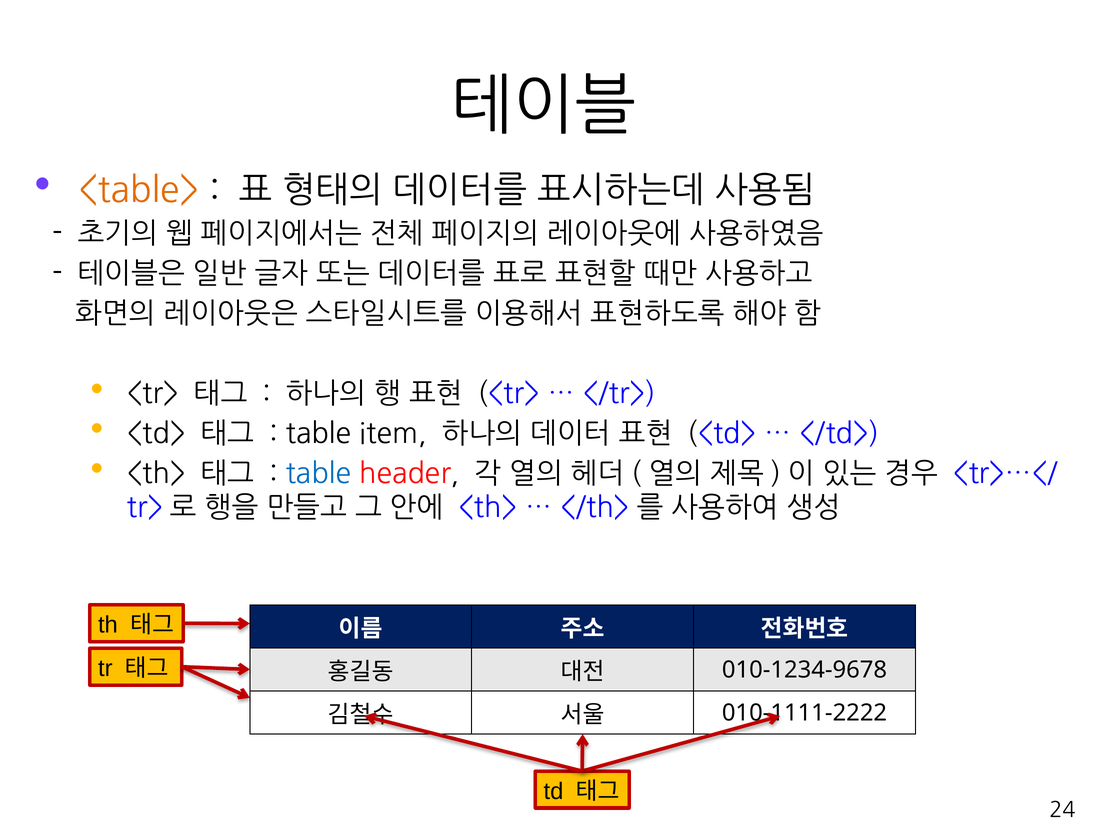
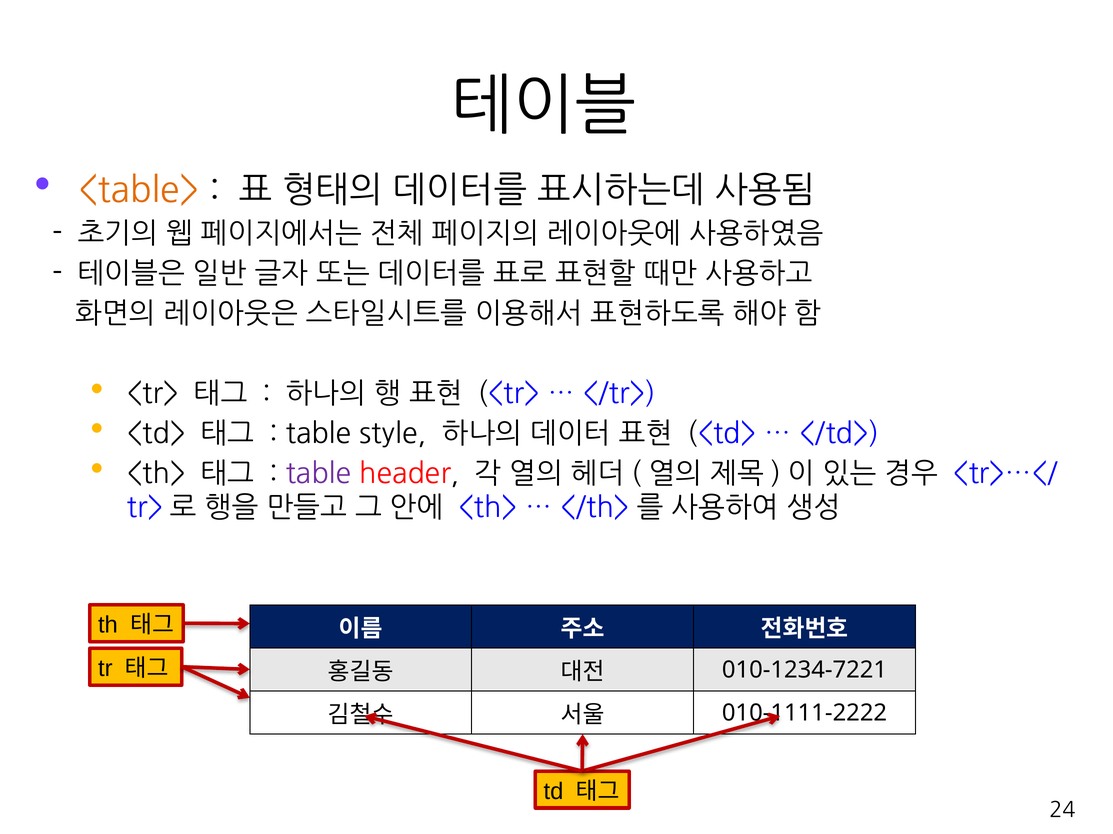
item: item -> style (393, 434)
table colour: blue -> purple (318, 474)
010-1234-9678: 010-1234-9678 -> 010-1234-7221 (804, 671)
